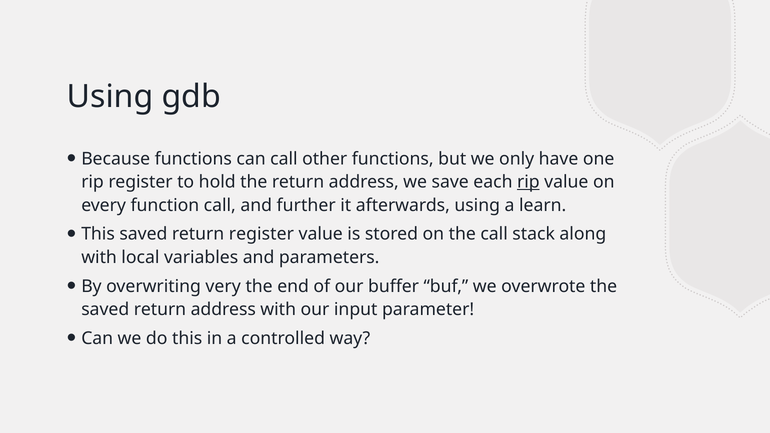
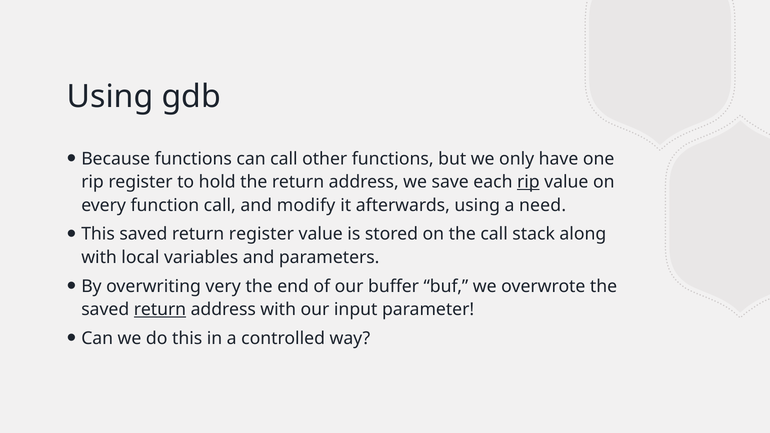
further: further -> modify (306, 205)
learn: learn -> need (543, 205)
return underline: none -> present (160, 310)
